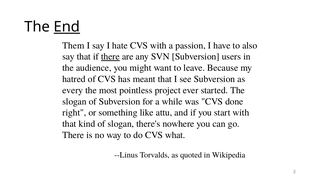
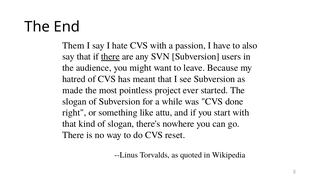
End underline: present -> none (67, 27)
every: every -> made (73, 90)
what: what -> reset (175, 135)
